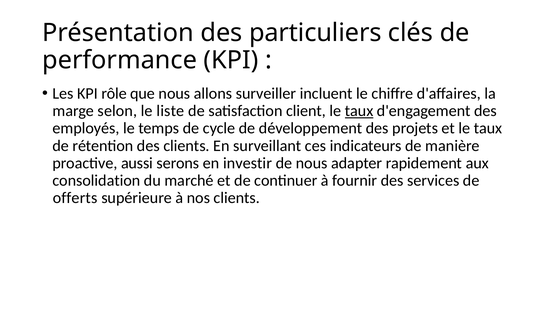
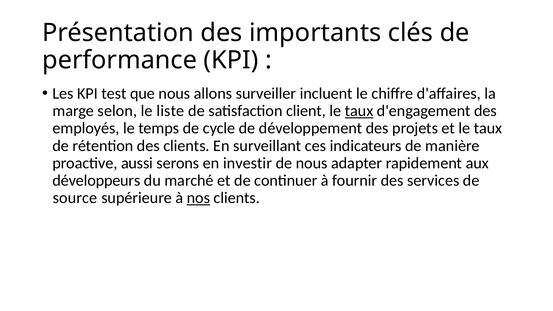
particuliers: particuliers -> importants (315, 33)
rôle: rôle -> test (114, 93)
consolidation: consolidation -> développeurs (96, 181)
offerts: offerts -> source (75, 198)
nos underline: none -> present (198, 198)
